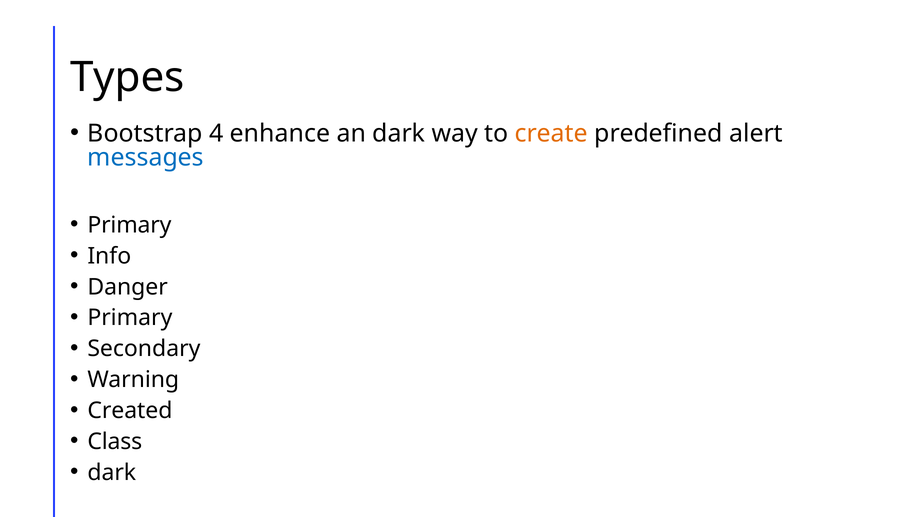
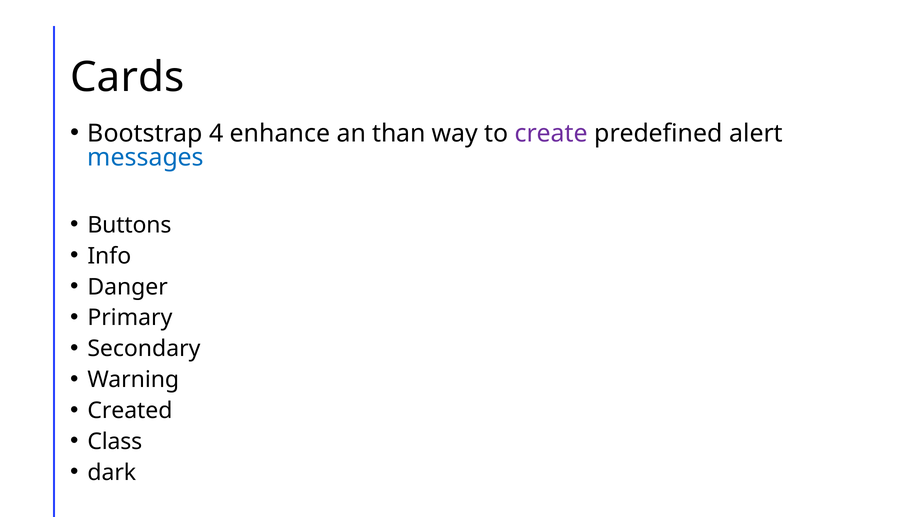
Types: Types -> Cards (127, 77)
an dark: dark -> than (399, 134)
create colour: orange -> purple (551, 134)
Primary: Primary -> Buttons (129, 225)
